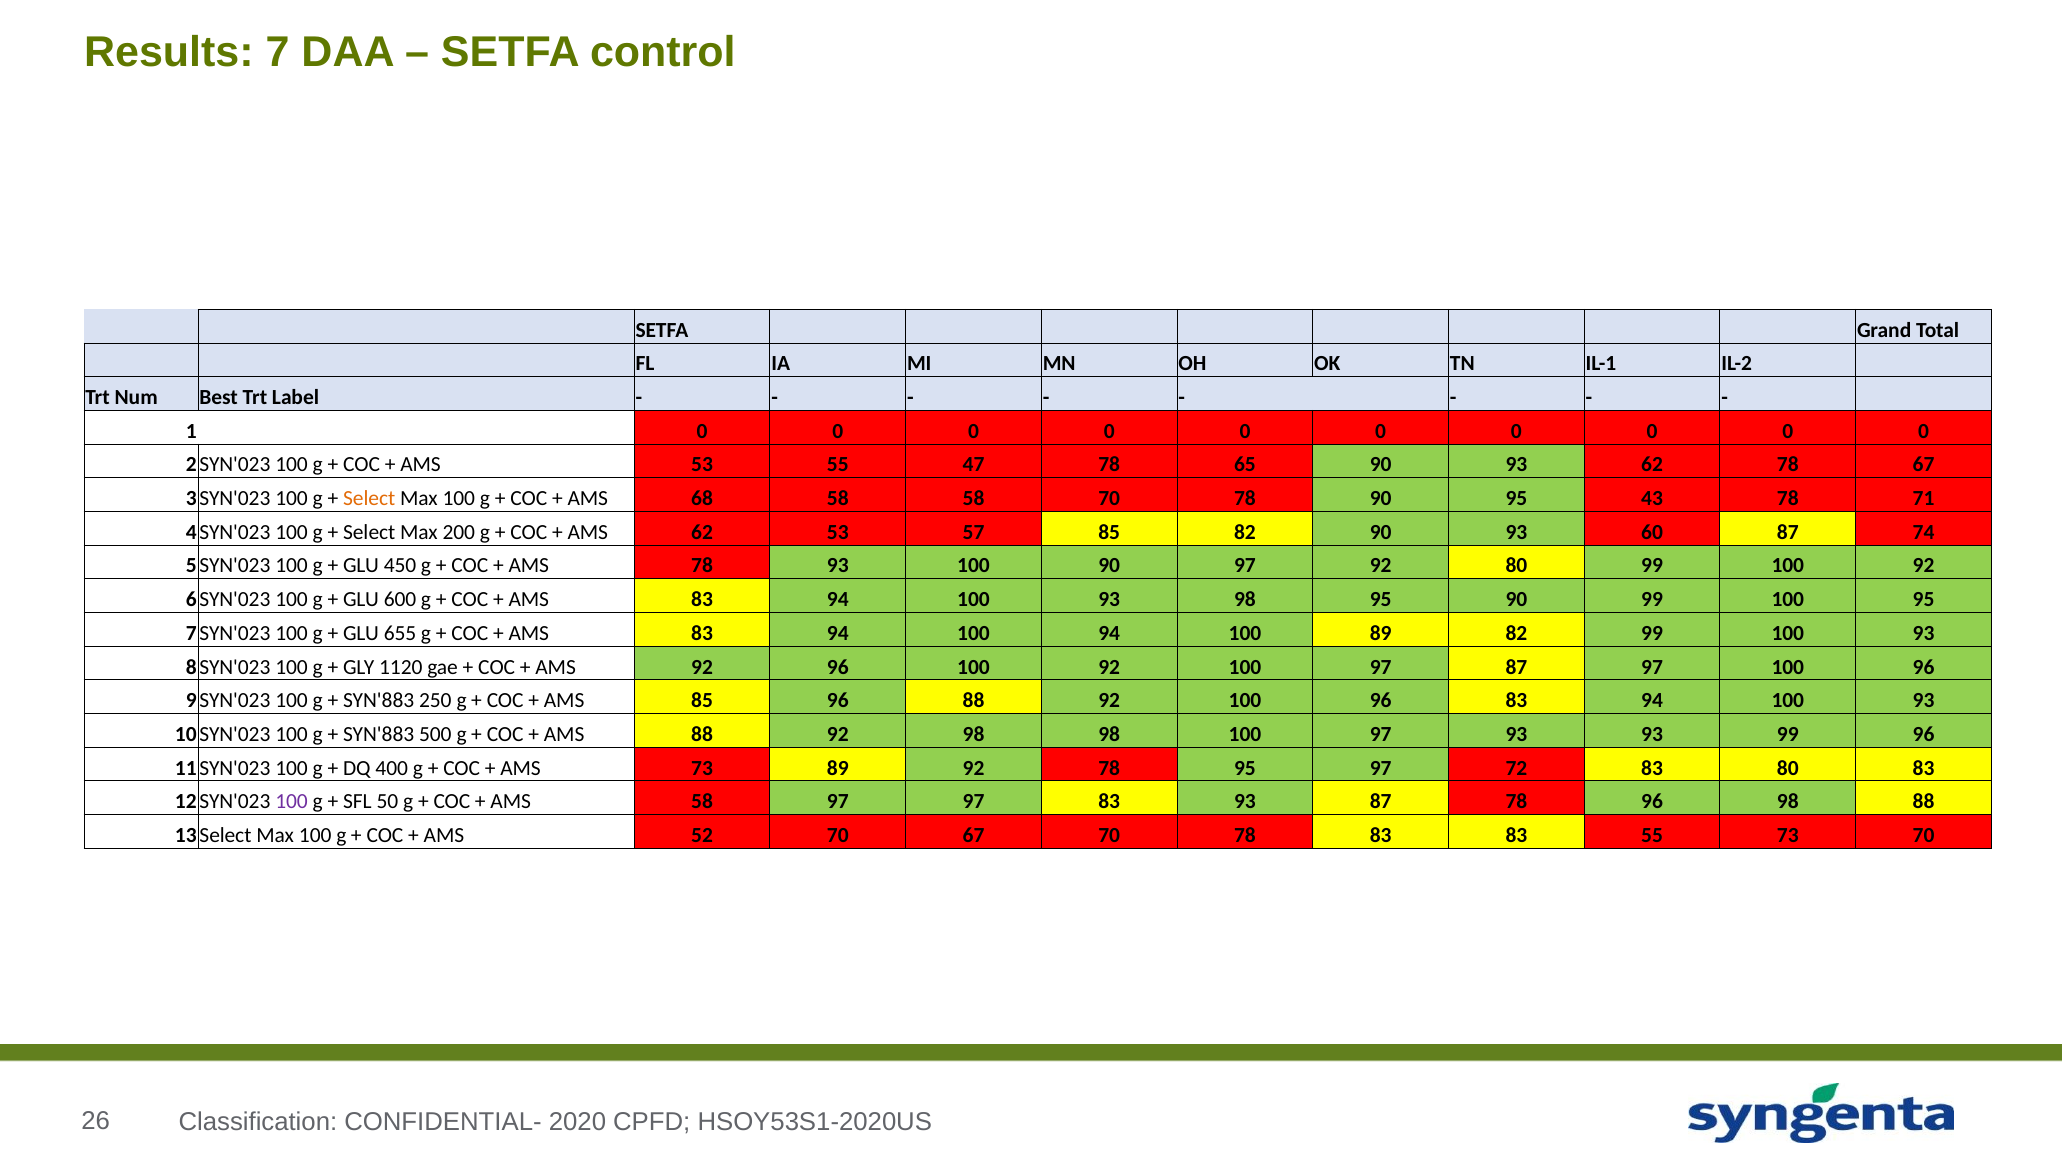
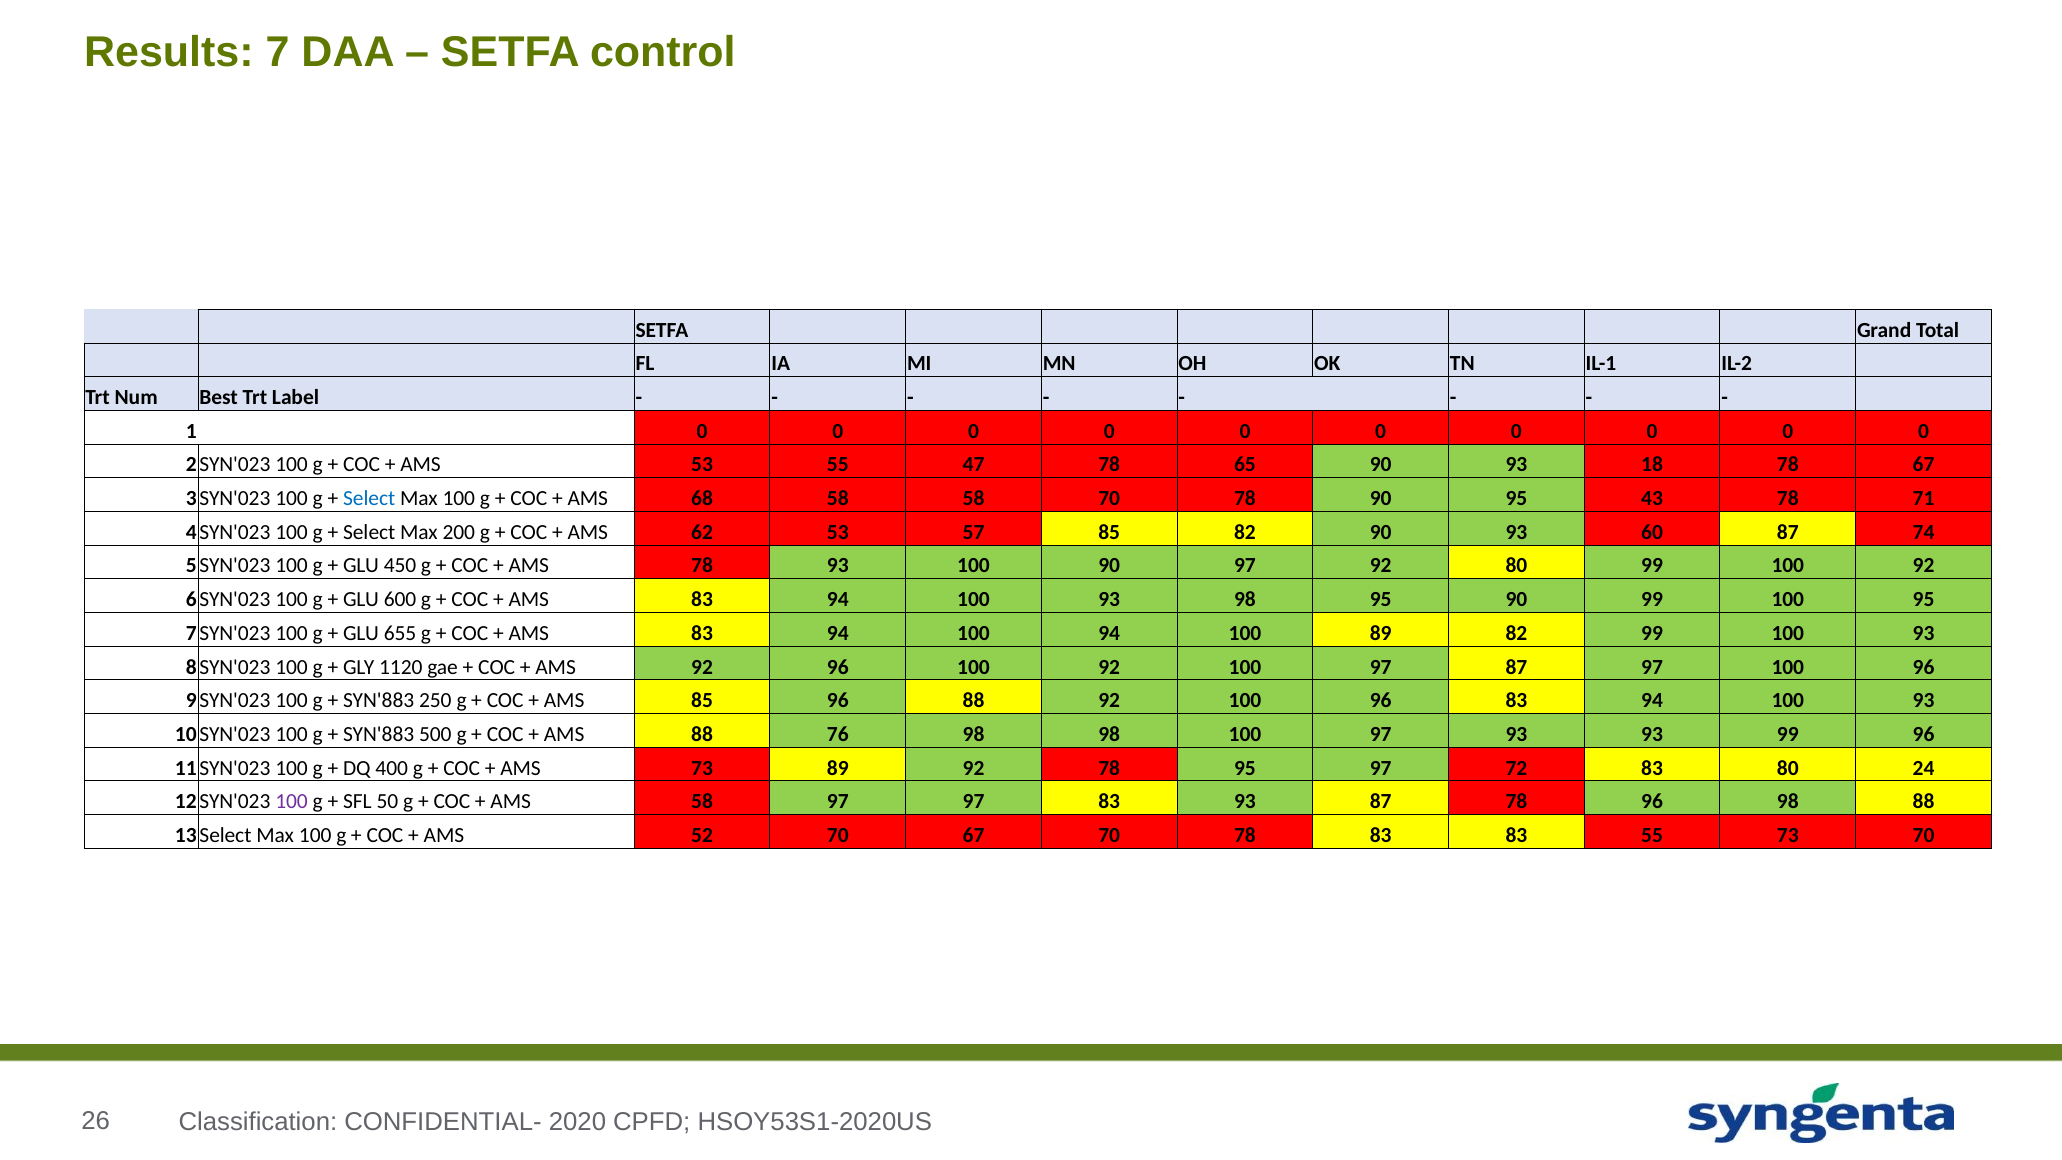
93 62: 62 -> 18 (1652, 465)
Select colour: orange -> blue (369, 498)
AMS 88 92: 92 -> 76 (838, 734)
80 83: 83 -> 24 (1924, 768)
